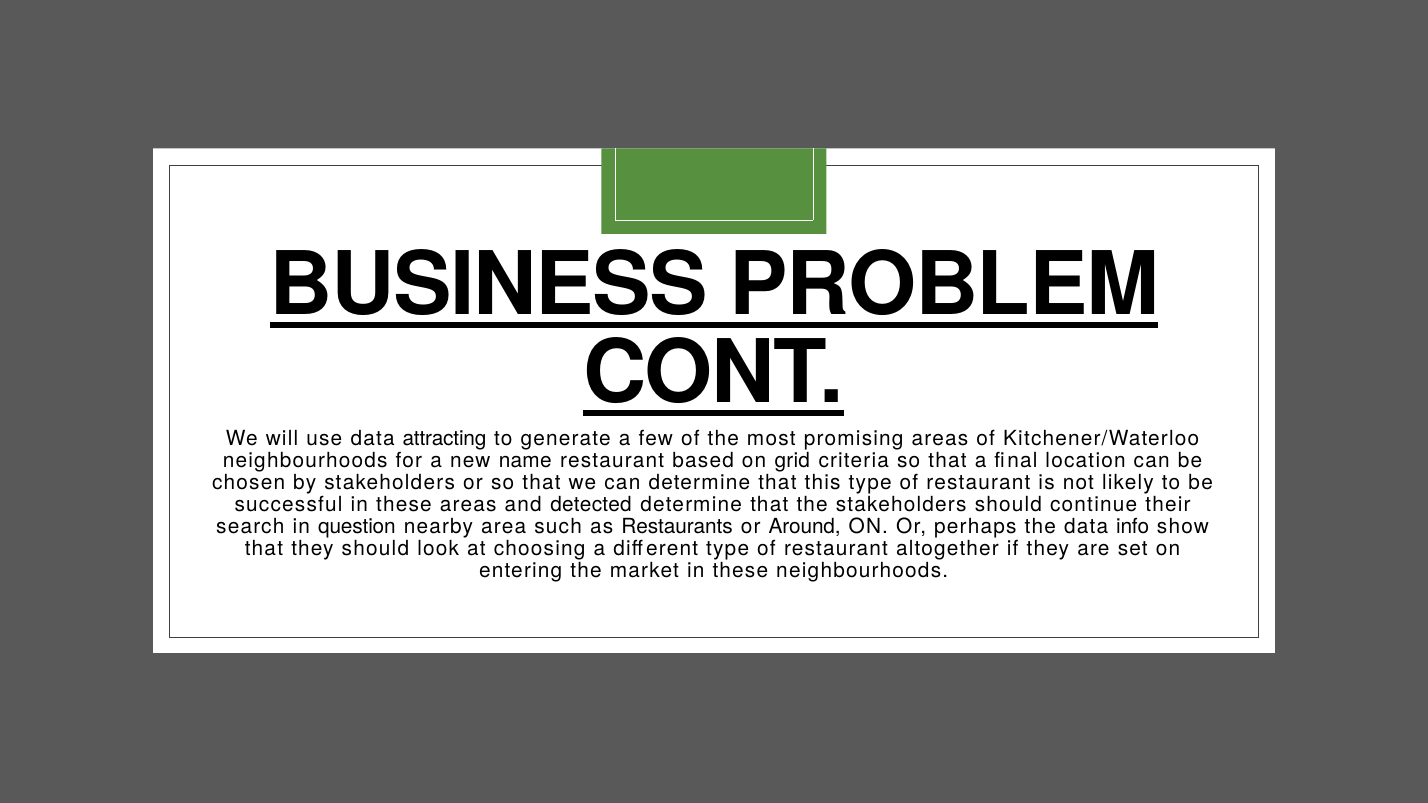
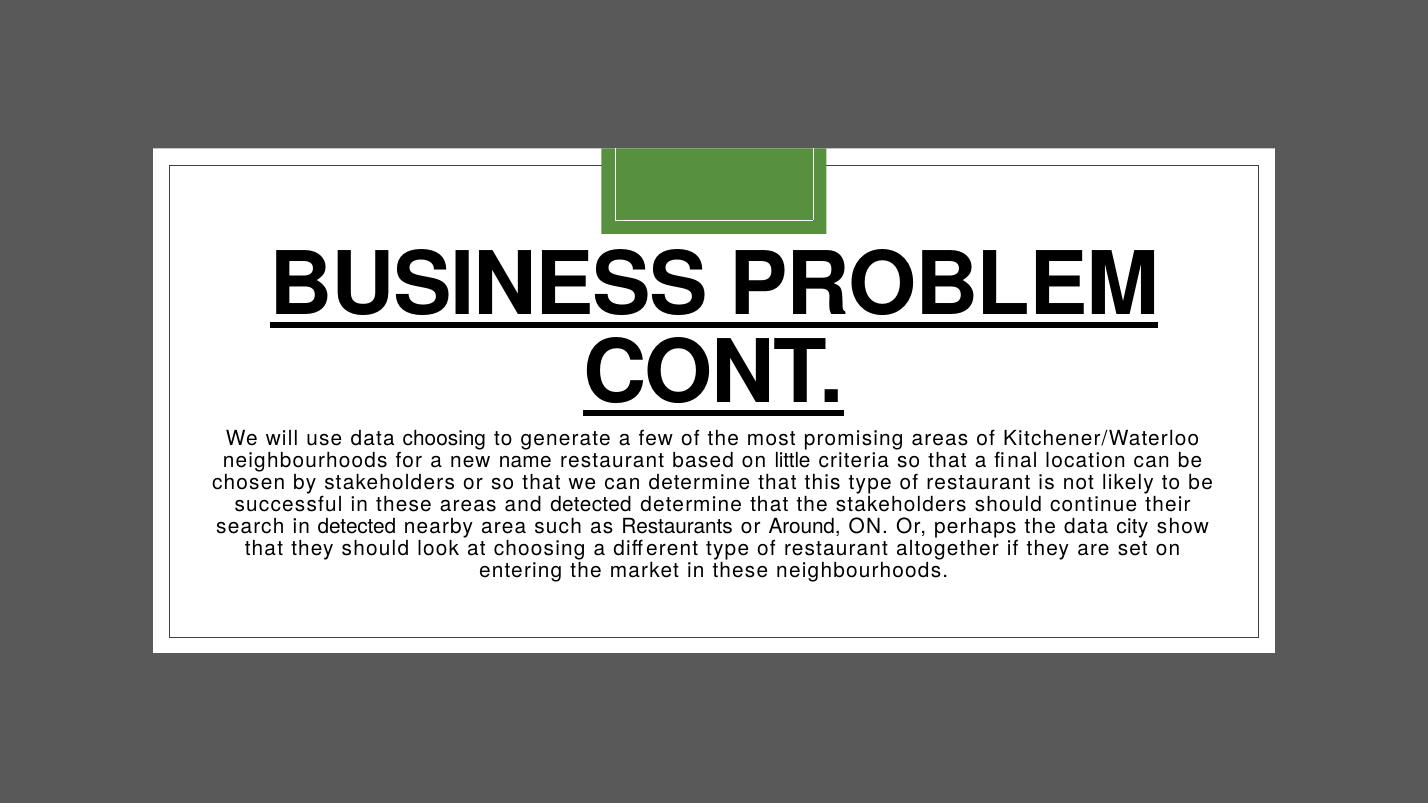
data attracting: attracting -> choosing (444, 439)
grid: grid -> little (793, 461)
in question: question -> detected (357, 527)
info: info -> city (1132, 527)
